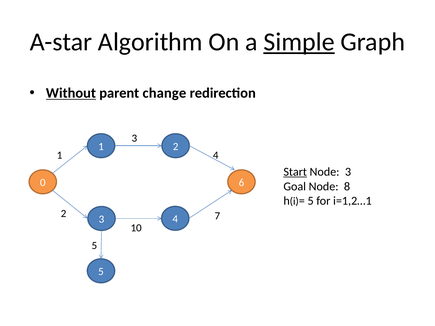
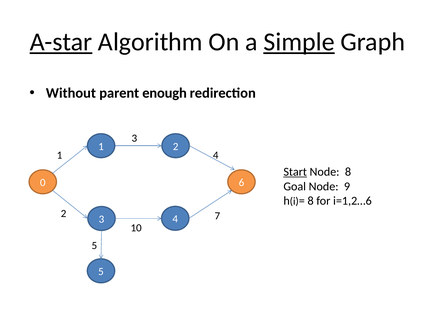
A-star underline: none -> present (61, 42)
Without underline: present -> none (71, 93)
change: change -> enough (165, 93)
Node 3: 3 -> 8 (348, 172)
8: 8 -> 9 (347, 187)
h(i)= 5: 5 -> 8 (311, 201)
i=1,2…1: i=1,2…1 -> i=1,2…6 (352, 201)
